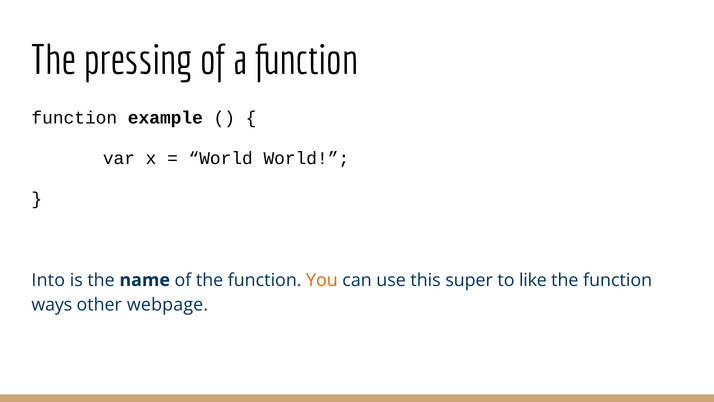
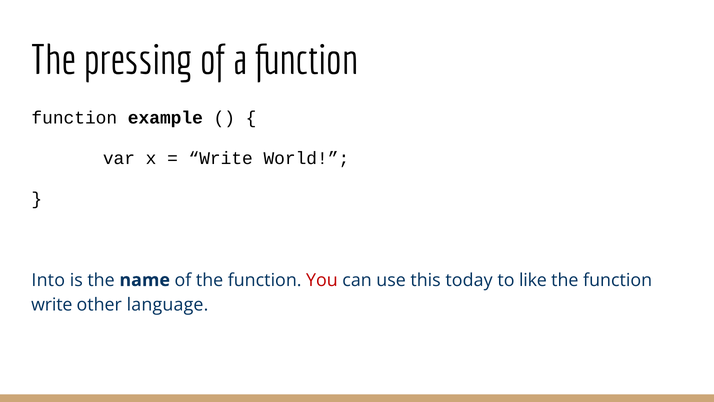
World: World -> Write (221, 158)
You colour: orange -> red (322, 280)
super: super -> today (469, 280)
ways: ways -> write (52, 305)
webpage: webpage -> language (168, 305)
